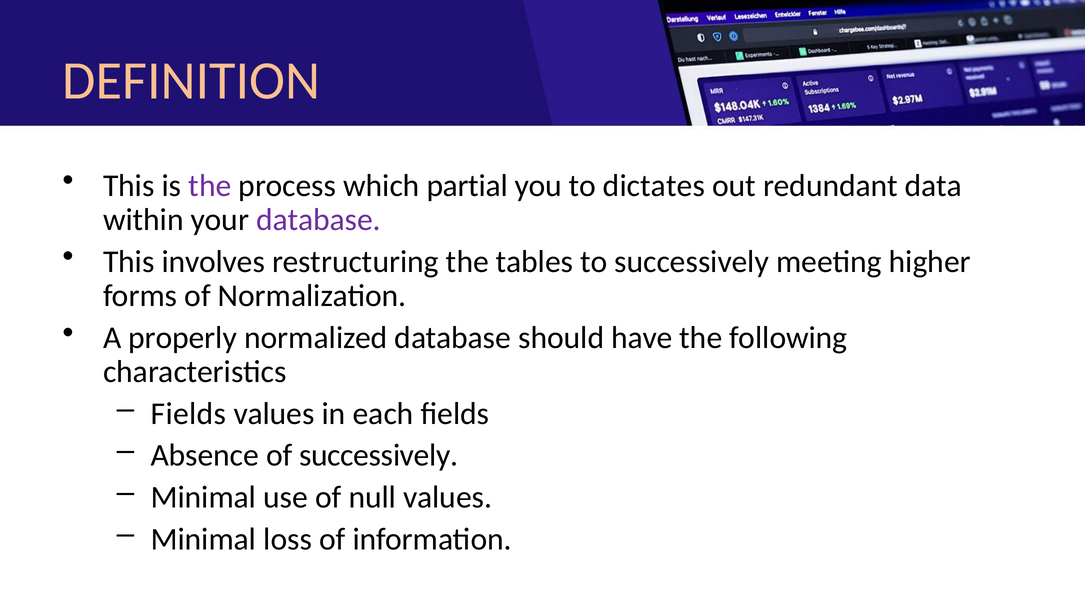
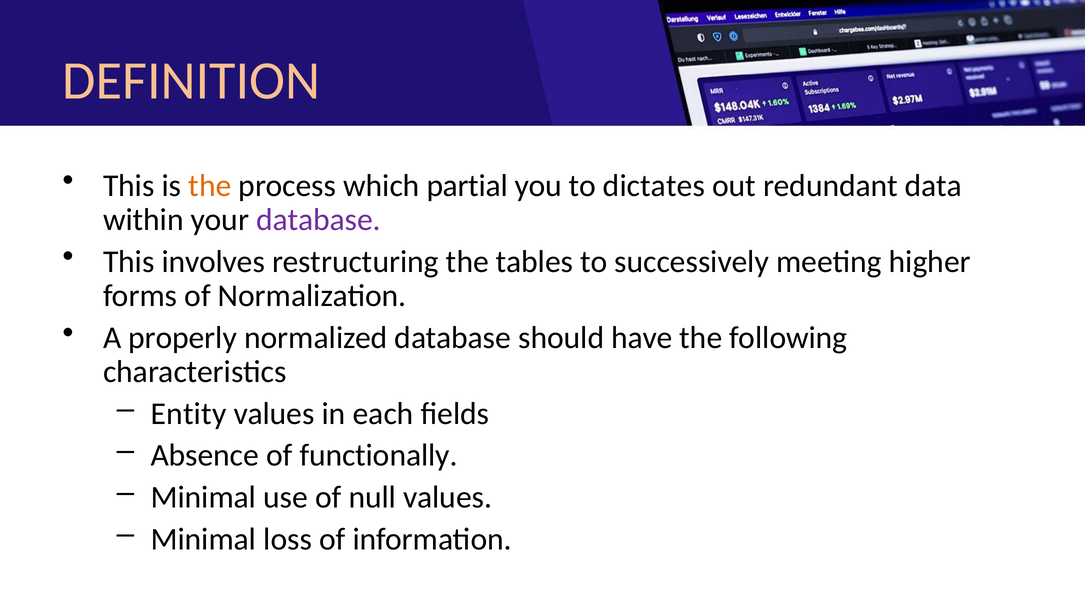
the colour: purple -> orange (210, 185)
Fields: Fields -> Entity (188, 413)
of successively: successively -> functionally (379, 455)
